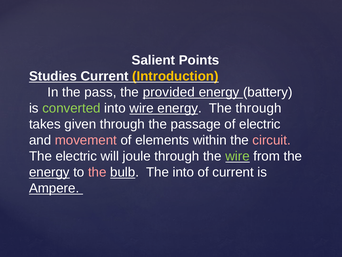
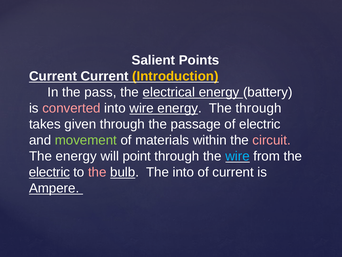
Studies: Studies -> Current (53, 76)
provided: provided -> electrical (169, 92)
converted colour: light green -> pink (71, 108)
movement colour: pink -> light green (86, 140)
elements: elements -> materials (162, 140)
The electric: electric -> energy (76, 156)
joule: joule -> point (137, 156)
wire colour: light green -> light blue (238, 156)
energy: energy -> electric (49, 172)
